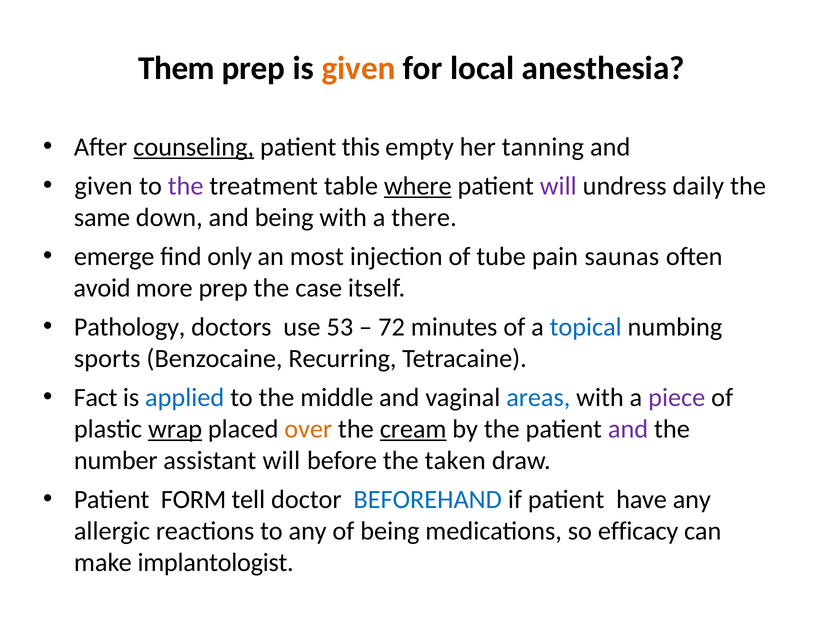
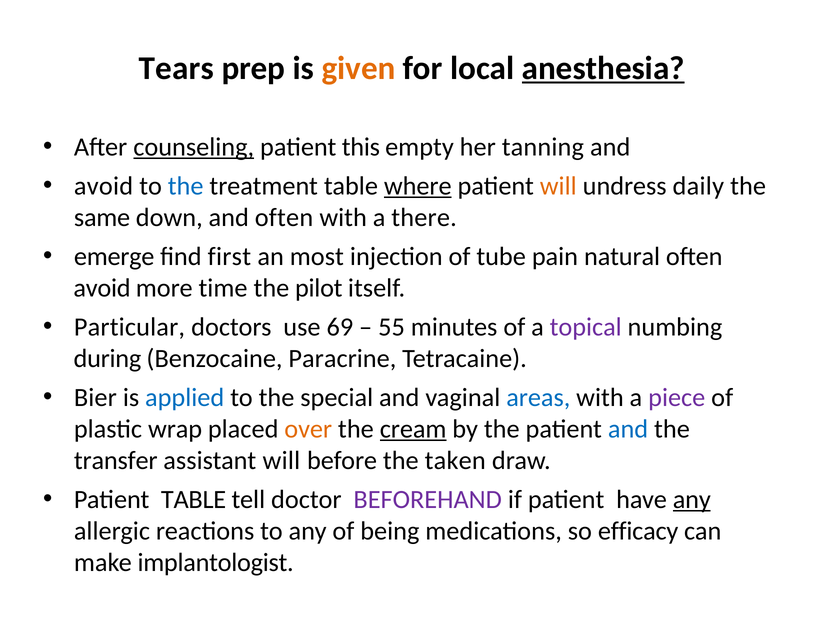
Them: Them -> Tears (176, 68)
anesthesia underline: none -> present (603, 68)
given: given -> avoid (104, 186)
the colour: purple -> blue (186, 186)
will colour: purple -> orange (558, 186)
and being: being -> often (284, 218)
only: only -> first (229, 256)
saunas: saunas -> natural (622, 256)
more prep: prep -> time (223, 288)
case: case -> pilot (319, 288)
Pathology: Pathology -> Particular (129, 327)
53: 53 -> 69 (340, 327)
72: 72 -> 55 (392, 327)
topical colour: blue -> purple (586, 327)
sports: sports -> during (107, 358)
Recurring: Recurring -> Paracrine (342, 358)
Fact: Fact -> Bier (95, 397)
middle: middle -> special (337, 397)
wrap underline: present -> none (175, 429)
and colour: purple -> blue (628, 429)
number: number -> transfer (116, 461)
Patient FORM: FORM -> TABLE (194, 499)
BEFOREHAND colour: blue -> purple (428, 499)
any underline: none -> present (692, 499)
